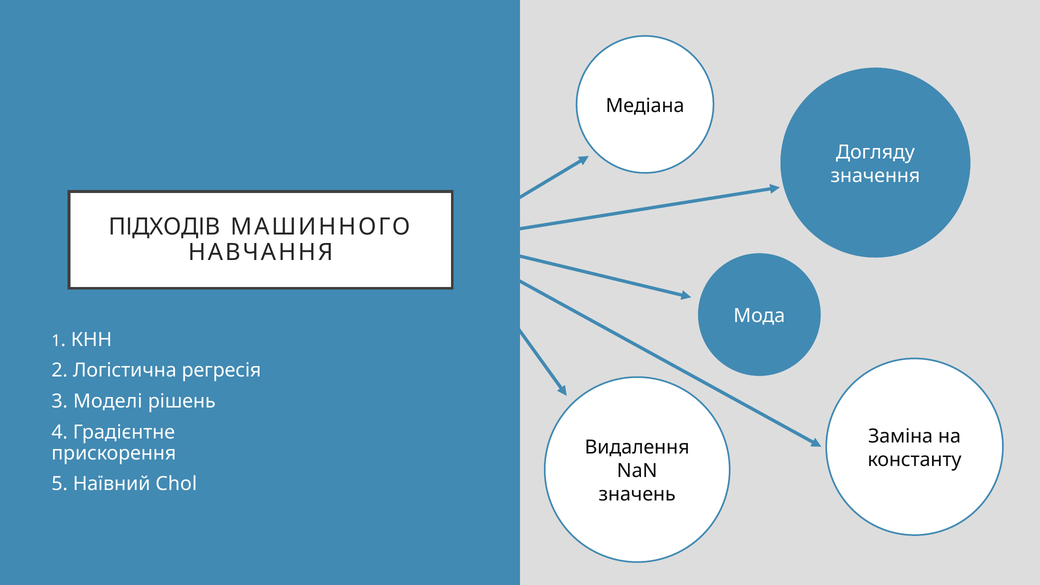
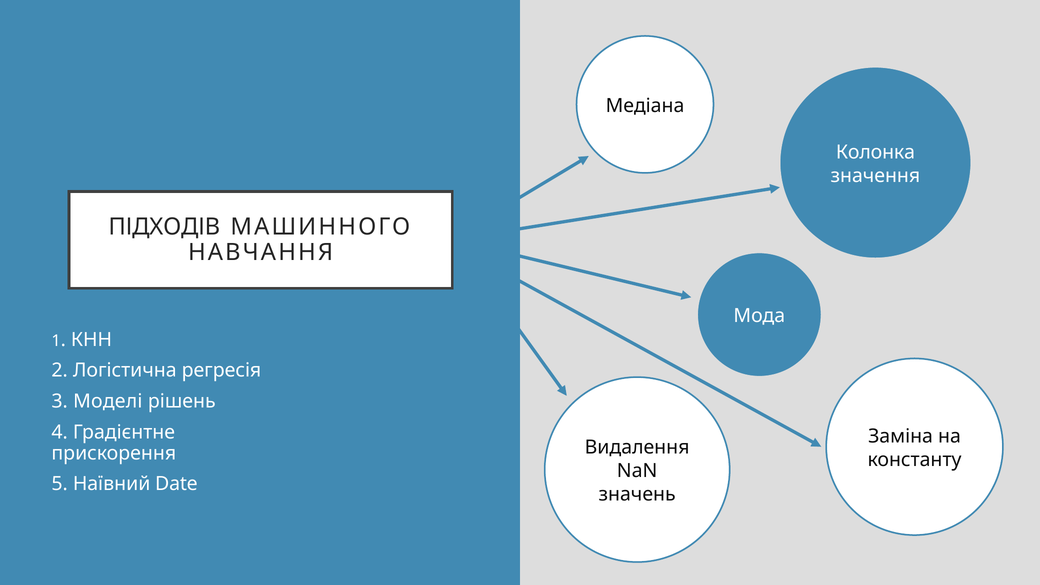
Догляду: Догляду -> Колонка (875, 152)
Chol: Chol -> Date (176, 484)
